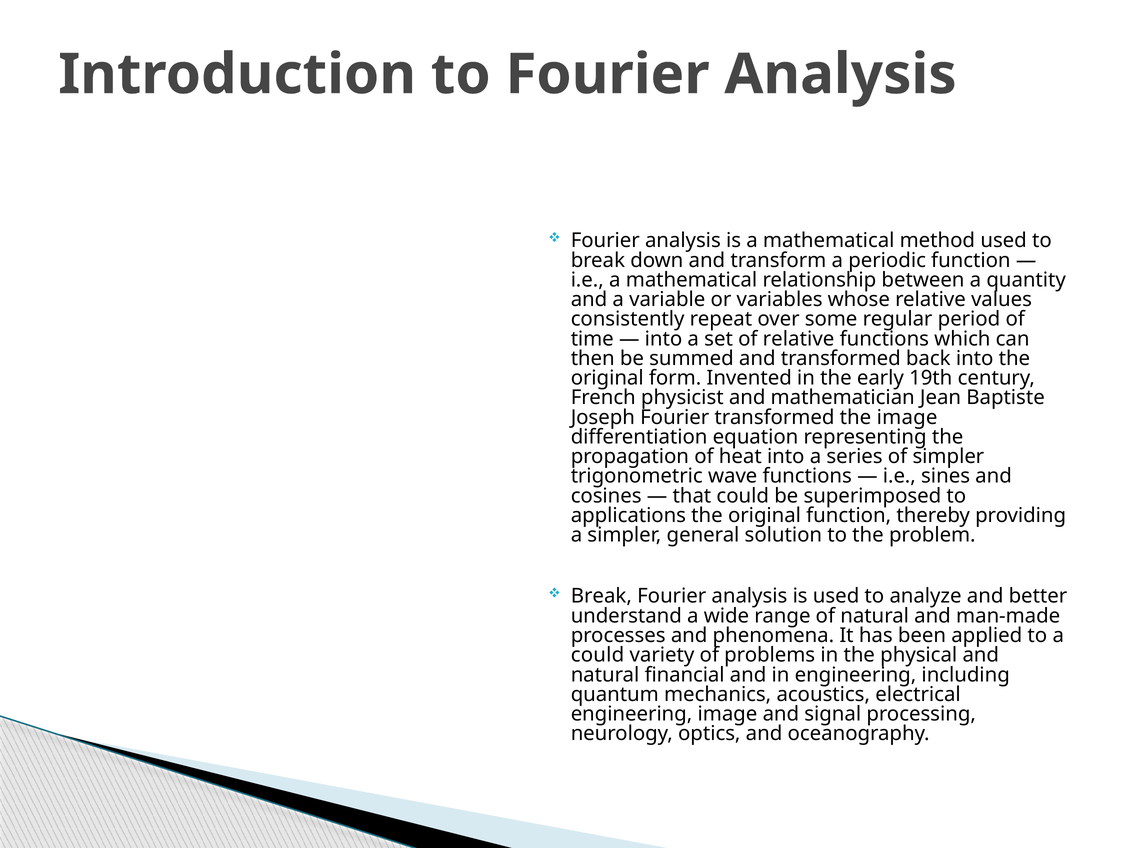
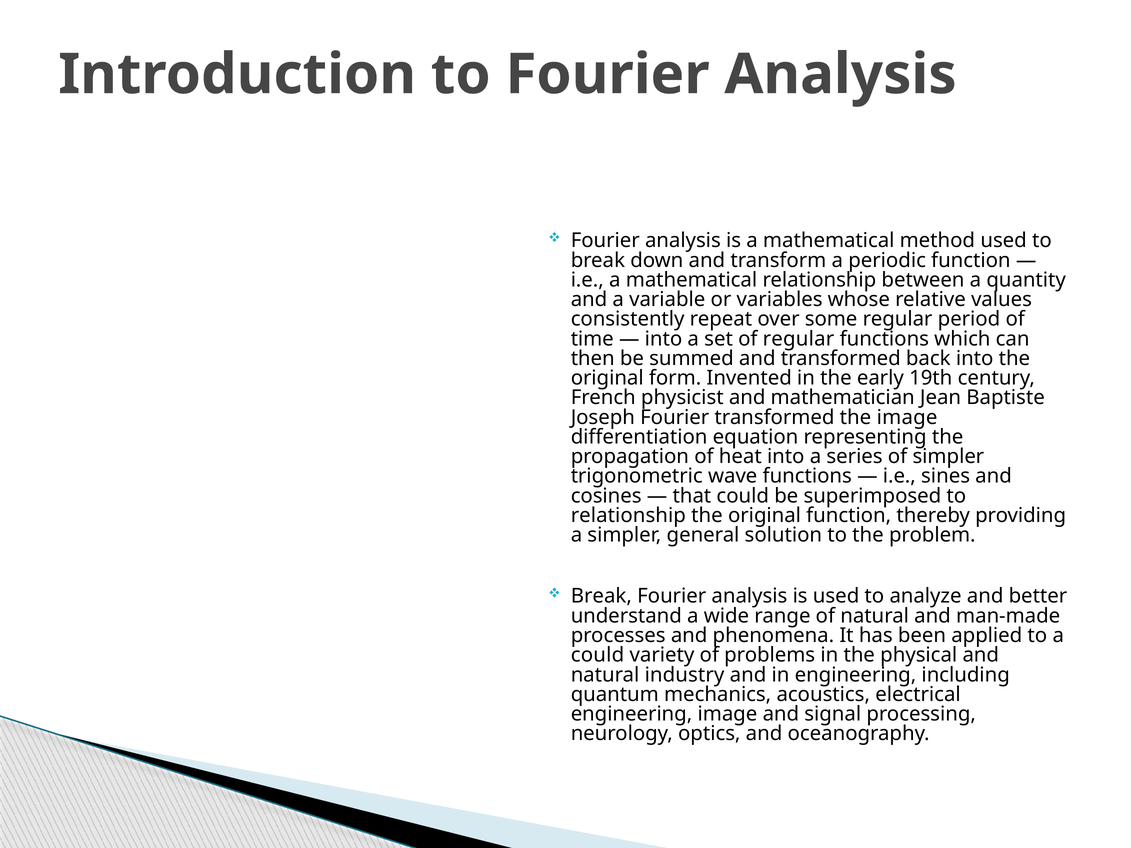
of relative: relative -> regular (798, 339)
applications: applications -> relationship (628, 516)
financial: financial -> industry (684, 675)
